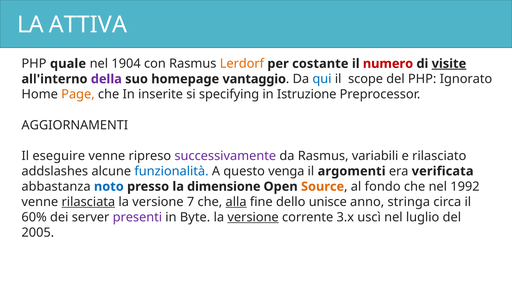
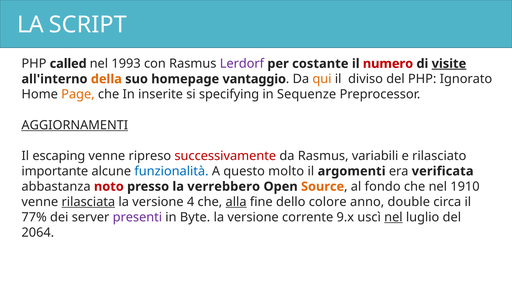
ATTIVA: ATTIVA -> SCRIPT (88, 25)
quale: quale -> called (68, 64)
1904: 1904 -> 1993 (126, 64)
Lerdorf colour: orange -> purple (242, 64)
della colour: purple -> orange (106, 79)
qui colour: blue -> orange (322, 79)
scope: scope -> diviso (366, 79)
Istruzione: Istruzione -> Sequenze (307, 94)
AGGIORNAMENTI underline: none -> present (75, 125)
eseguire: eseguire -> escaping (59, 156)
successivamente colour: purple -> red (225, 156)
addslashes: addslashes -> importante (55, 171)
venga: venga -> molto (286, 171)
noto colour: blue -> red (109, 187)
dimensione: dimensione -> verrebbero (224, 187)
1992: 1992 -> 1910 (465, 187)
7: 7 -> 4 (191, 202)
unisce: unisce -> colore (328, 202)
stringa: stringa -> double (409, 202)
60%: 60% -> 77% (34, 217)
versione underline: present -> none (253, 217)
3.x: 3.x -> 9.x (345, 217)
nel underline: none -> present (393, 217)
2005: 2005 -> 2064 (38, 233)
